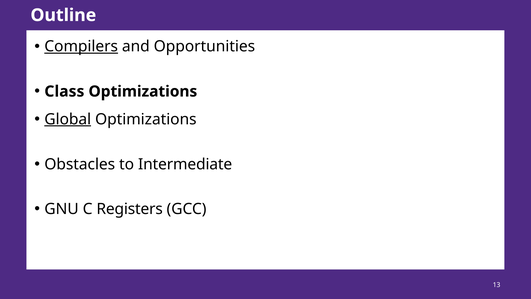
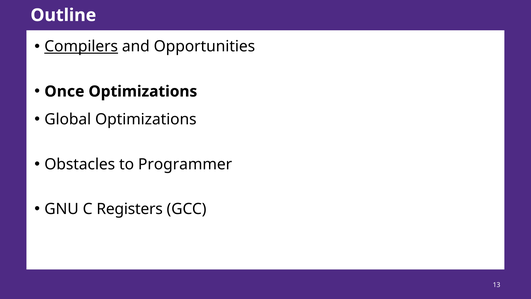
Class: Class -> Once (64, 91)
Global underline: present -> none (68, 119)
Intermediate: Intermediate -> Programmer (185, 164)
